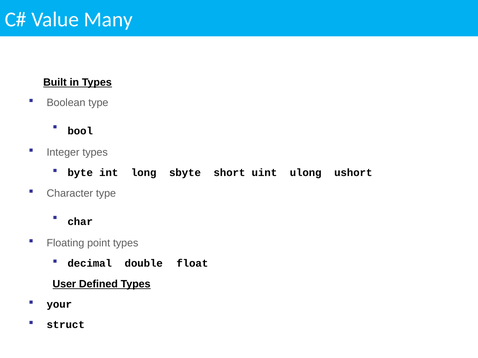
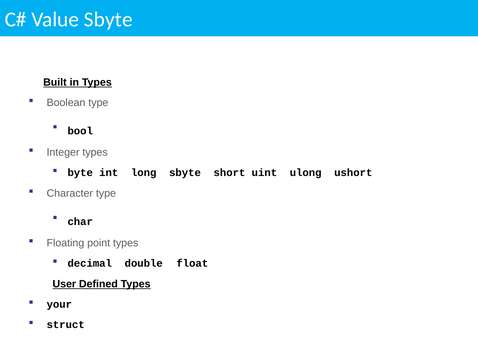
Value Many: Many -> Sbyte (108, 19)
